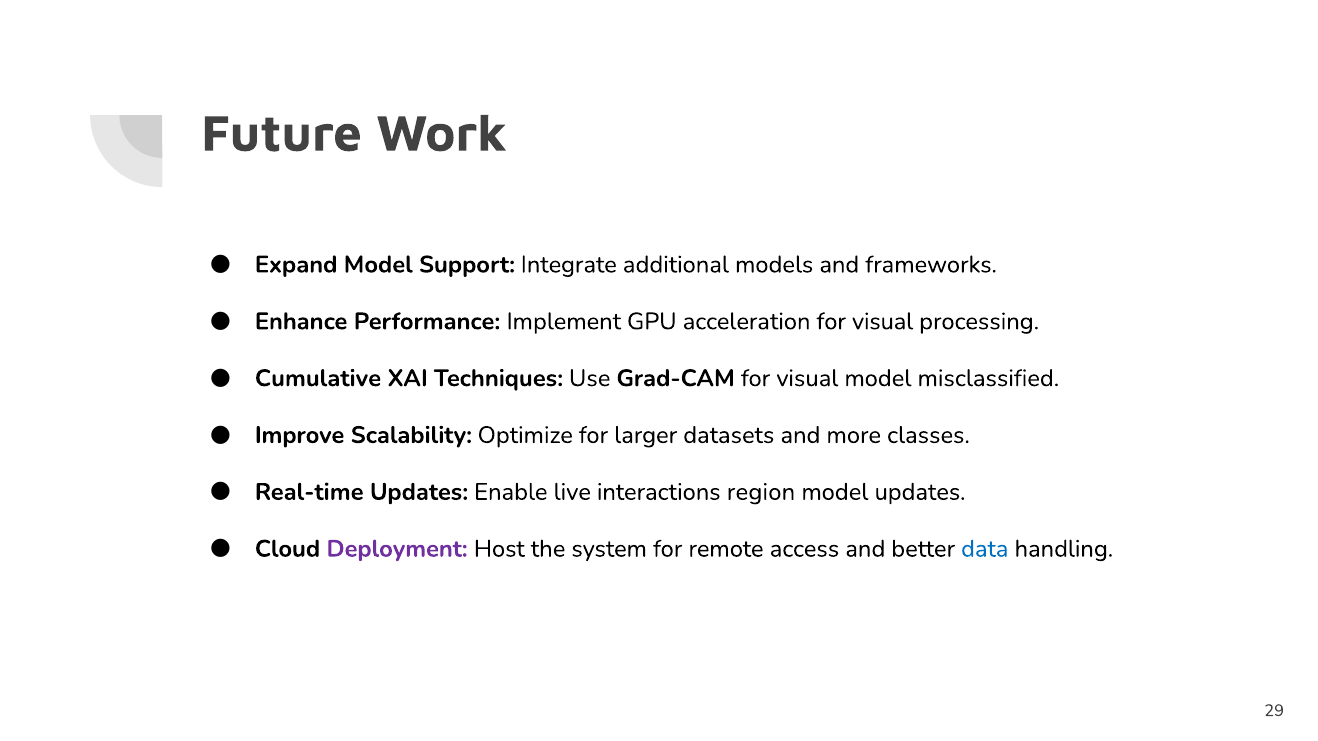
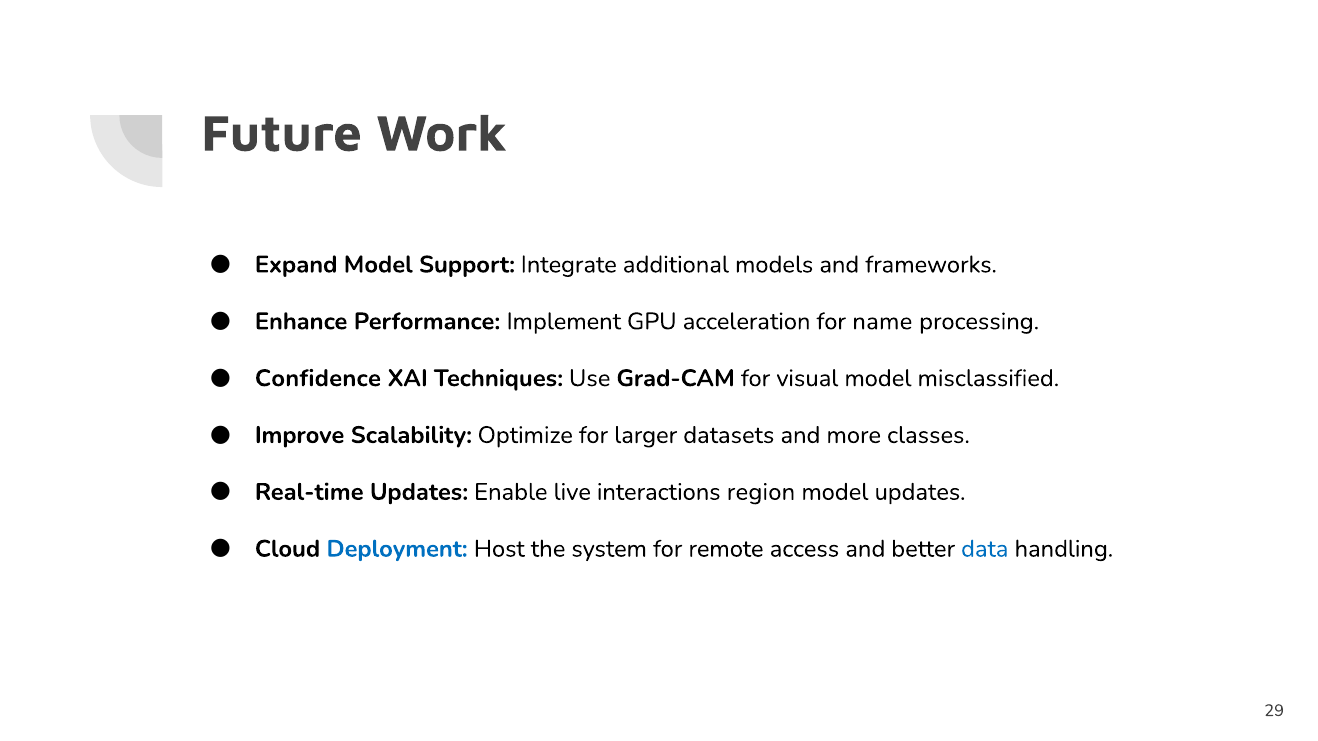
acceleration for visual: visual -> name (882, 322)
Cumulative: Cumulative -> Confidence (318, 378)
Deployment colour: purple -> blue (397, 549)
